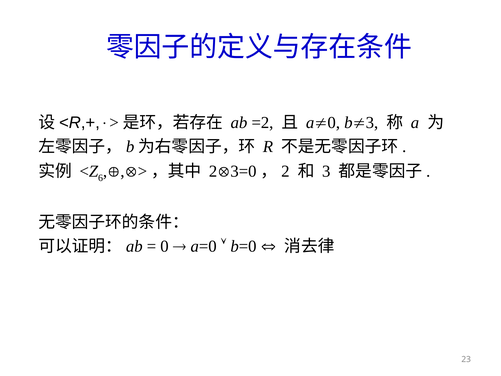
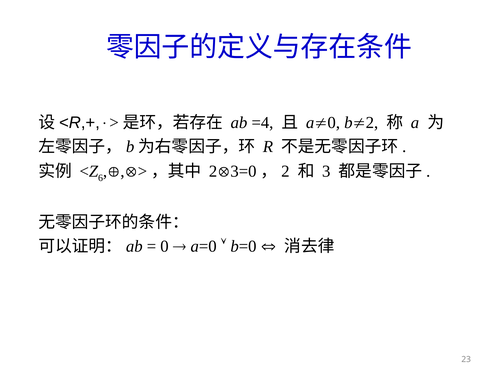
=2: =2 -> =4 (262, 123)
3: 3 -> 2 (372, 123)
